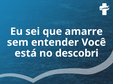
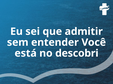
amarre: amarre -> admitir (84, 32)
